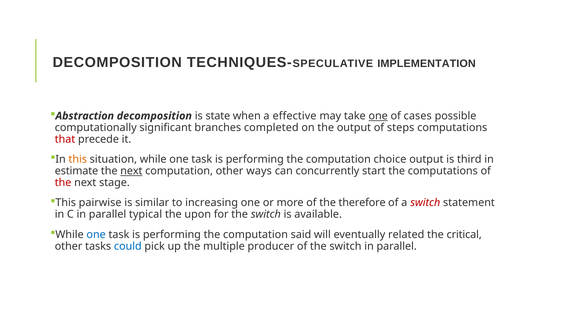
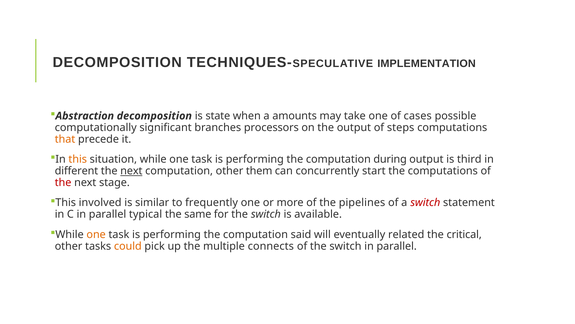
effective: effective -> amounts (295, 116)
one underline: present -> none (378, 116)
completed: completed -> processors (271, 127)
that colour: red -> orange (65, 139)
choice: choice -> during (390, 159)
estimate: estimate -> different (76, 171)
ways: ways -> them (259, 171)
pairwise: pairwise -> involved (100, 202)
increasing: increasing -> frequently (212, 202)
therefore: therefore -> pipelines (362, 202)
upon: upon -> same (198, 214)
one colour: blue -> orange (96, 234)
could colour: blue -> orange (128, 246)
producer: producer -> connects (271, 246)
